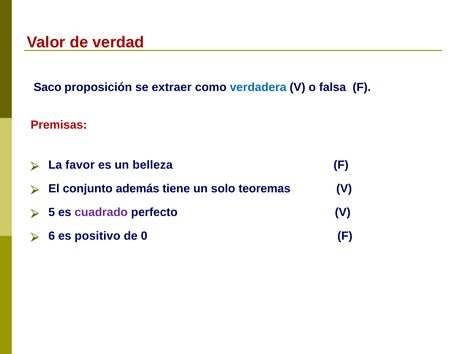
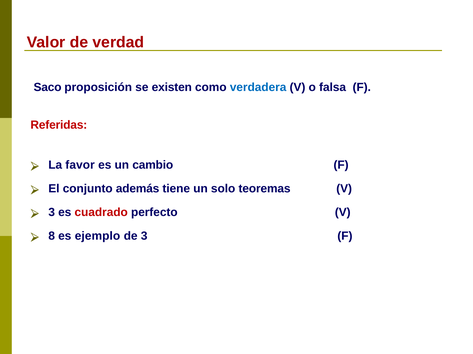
extraer: extraer -> existen (172, 88)
Premisas: Premisas -> Referidas (59, 125)
belleza: belleza -> cambio (153, 165)
5: 5 -> 3 (52, 213)
cuadrado colour: purple -> red (101, 213)
6: 6 -> 8 (52, 236)
positivo: positivo -> ejemplo (97, 236)
de 0: 0 -> 3 (144, 236)
